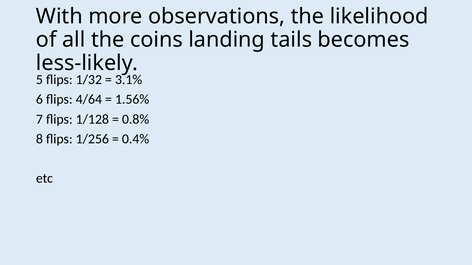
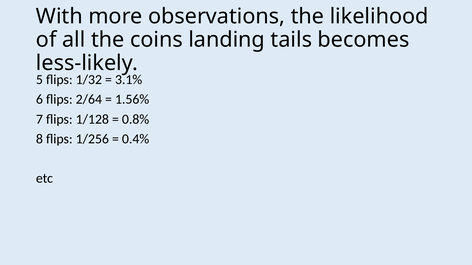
4/64: 4/64 -> 2/64 (89, 100)
